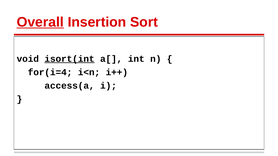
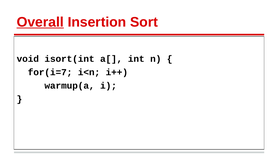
isort(int underline: present -> none (70, 59)
for(i=4: for(i=4 -> for(i=7 (50, 72)
access(a: access(a -> warmup(a (70, 86)
